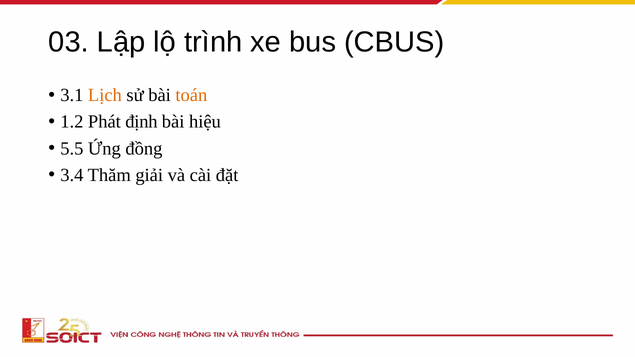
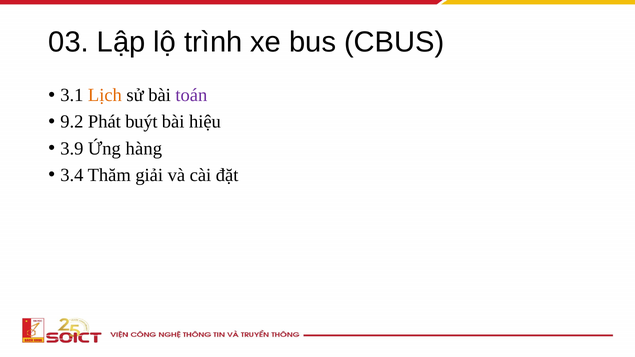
toán colour: orange -> purple (191, 95)
1.2: 1.2 -> 9.2 (72, 122)
định: định -> buýt (141, 122)
5.5: 5.5 -> 3.9 (72, 149)
đồng: đồng -> hàng (144, 149)
